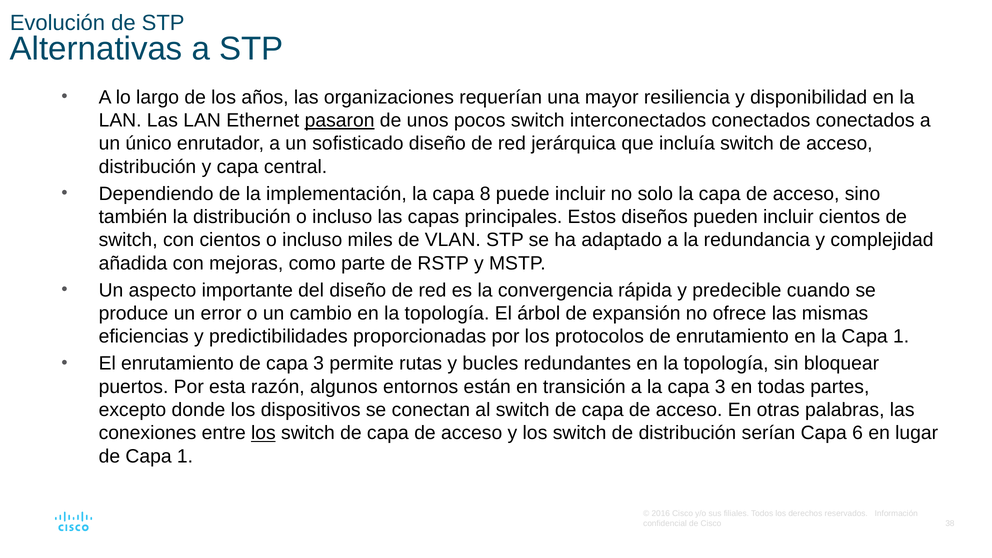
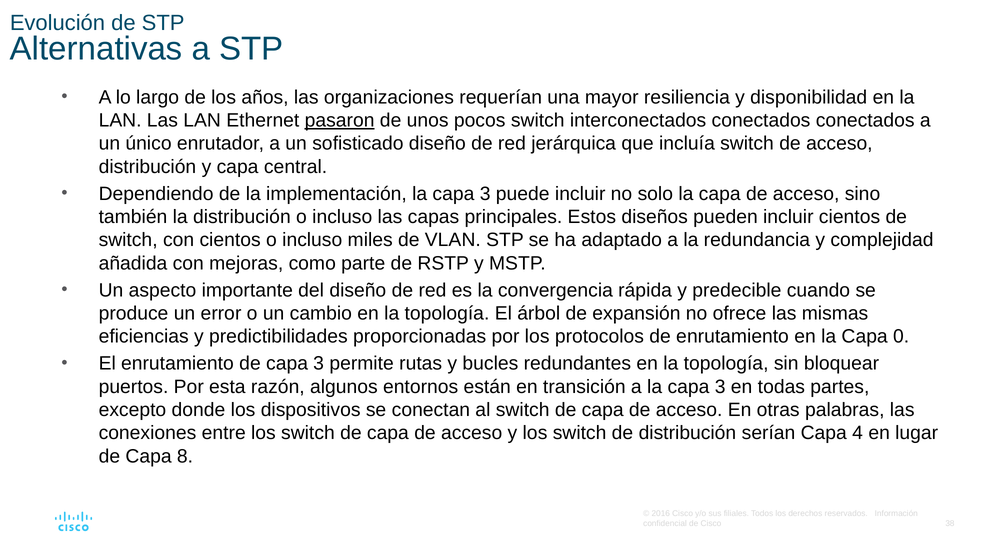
implementación la capa 8: 8 -> 3 (485, 194)
la Capa 1: 1 -> 0 (901, 337)
los underline: present -> none (263, 433)
6: 6 -> 4 (858, 433)
de Capa 1: 1 -> 8 (185, 456)
